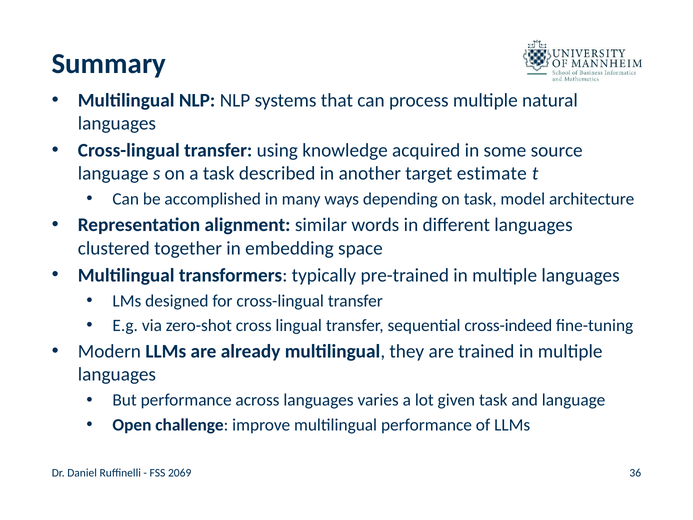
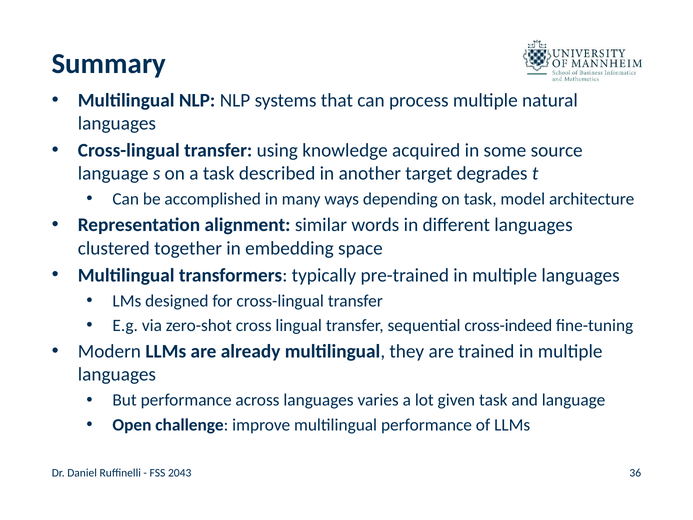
estimate: estimate -> degrades (492, 173)
2069: 2069 -> 2043 (180, 473)
